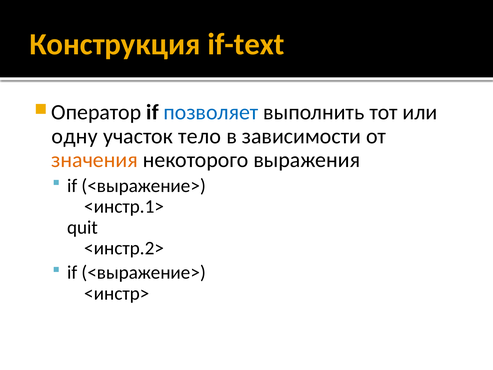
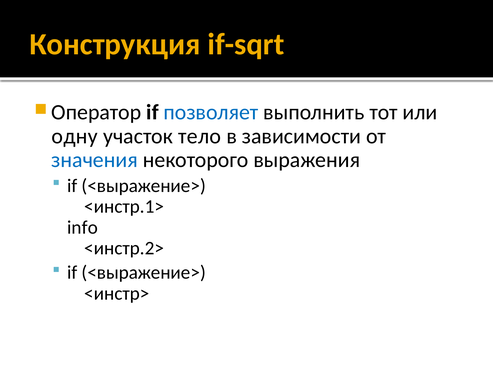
if-text: if-text -> if-sqrt (246, 44)
значения colour: orange -> blue (95, 160)
quit: quit -> info (82, 227)
